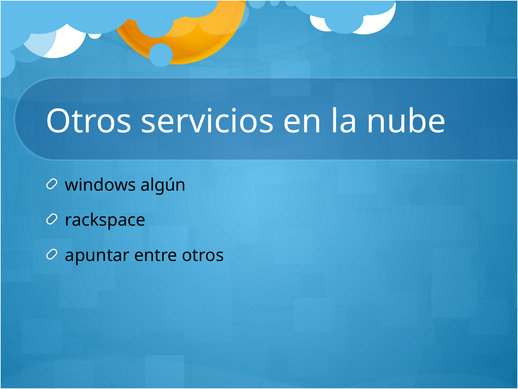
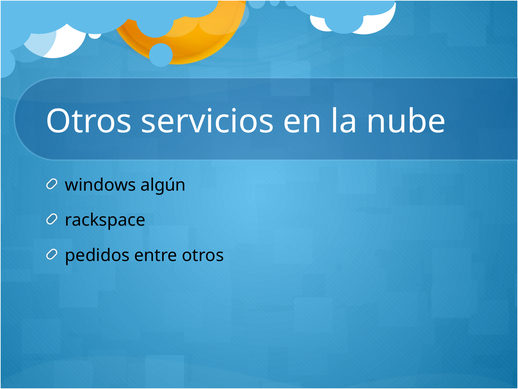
apuntar: apuntar -> pedidos (97, 255)
